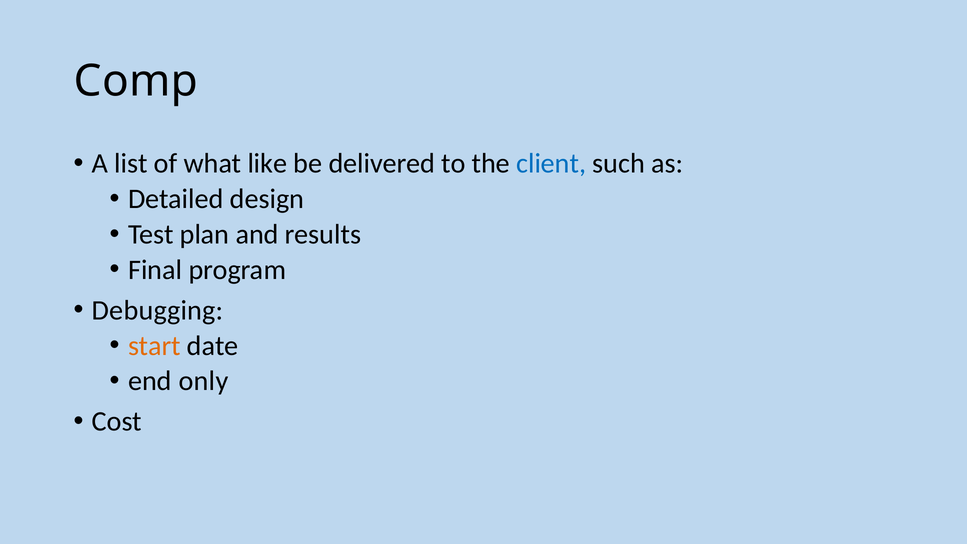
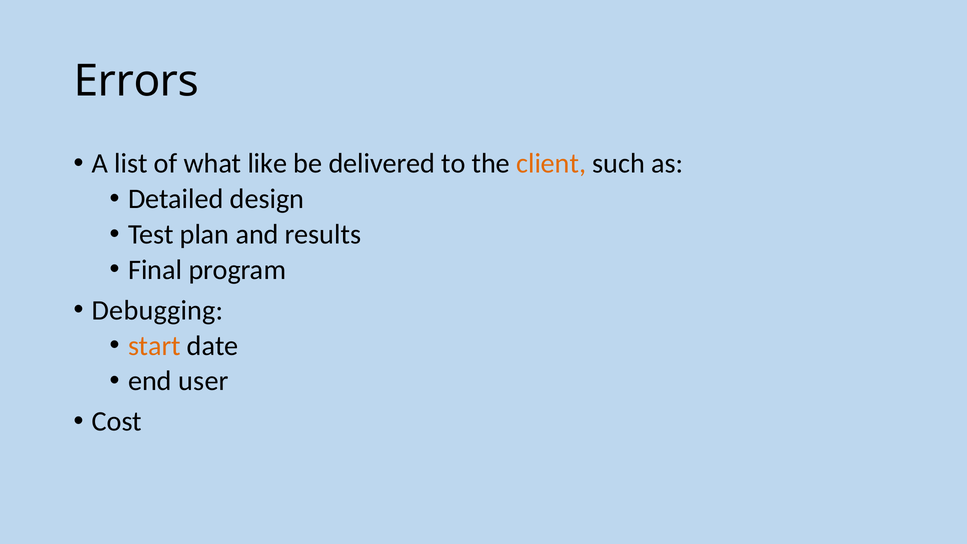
Comp: Comp -> Errors (136, 81)
client colour: blue -> orange (551, 163)
only: only -> user (203, 381)
